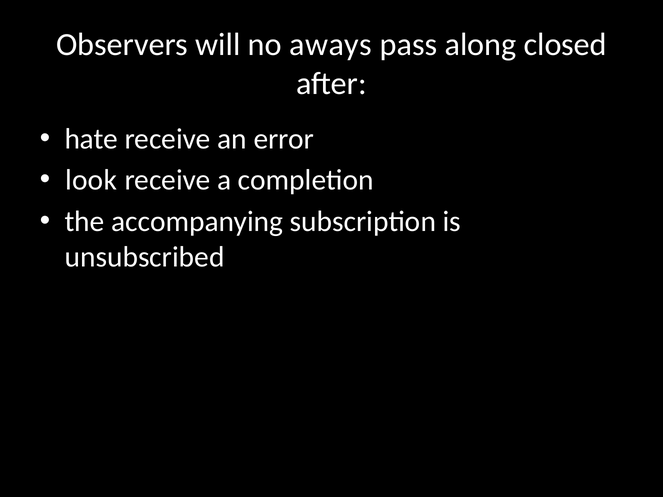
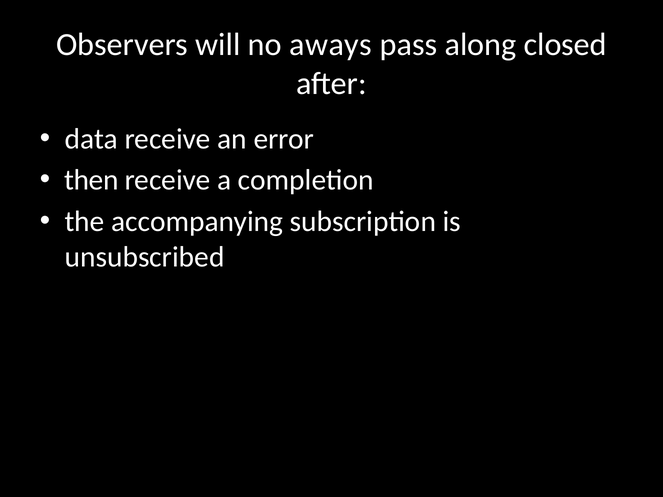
hate: hate -> data (91, 139)
look: look -> then (91, 180)
